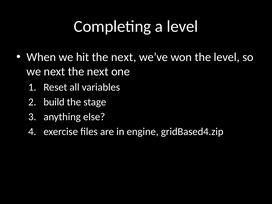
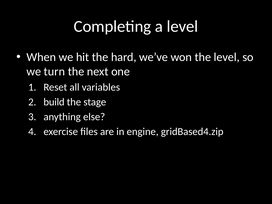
hit the next: next -> hard (124, 57)
we next: next -> turn (54, 72)
